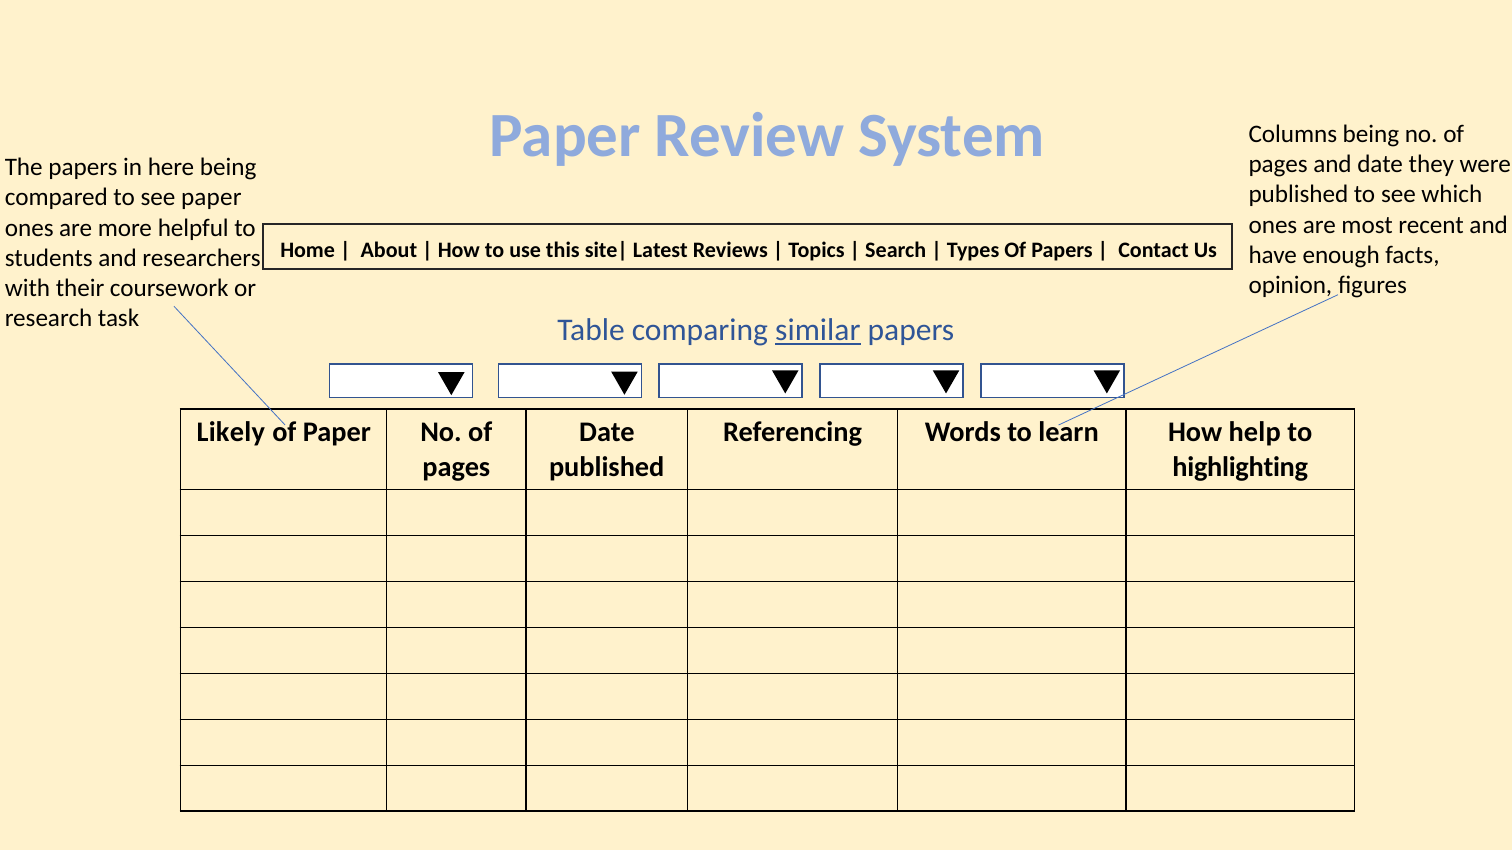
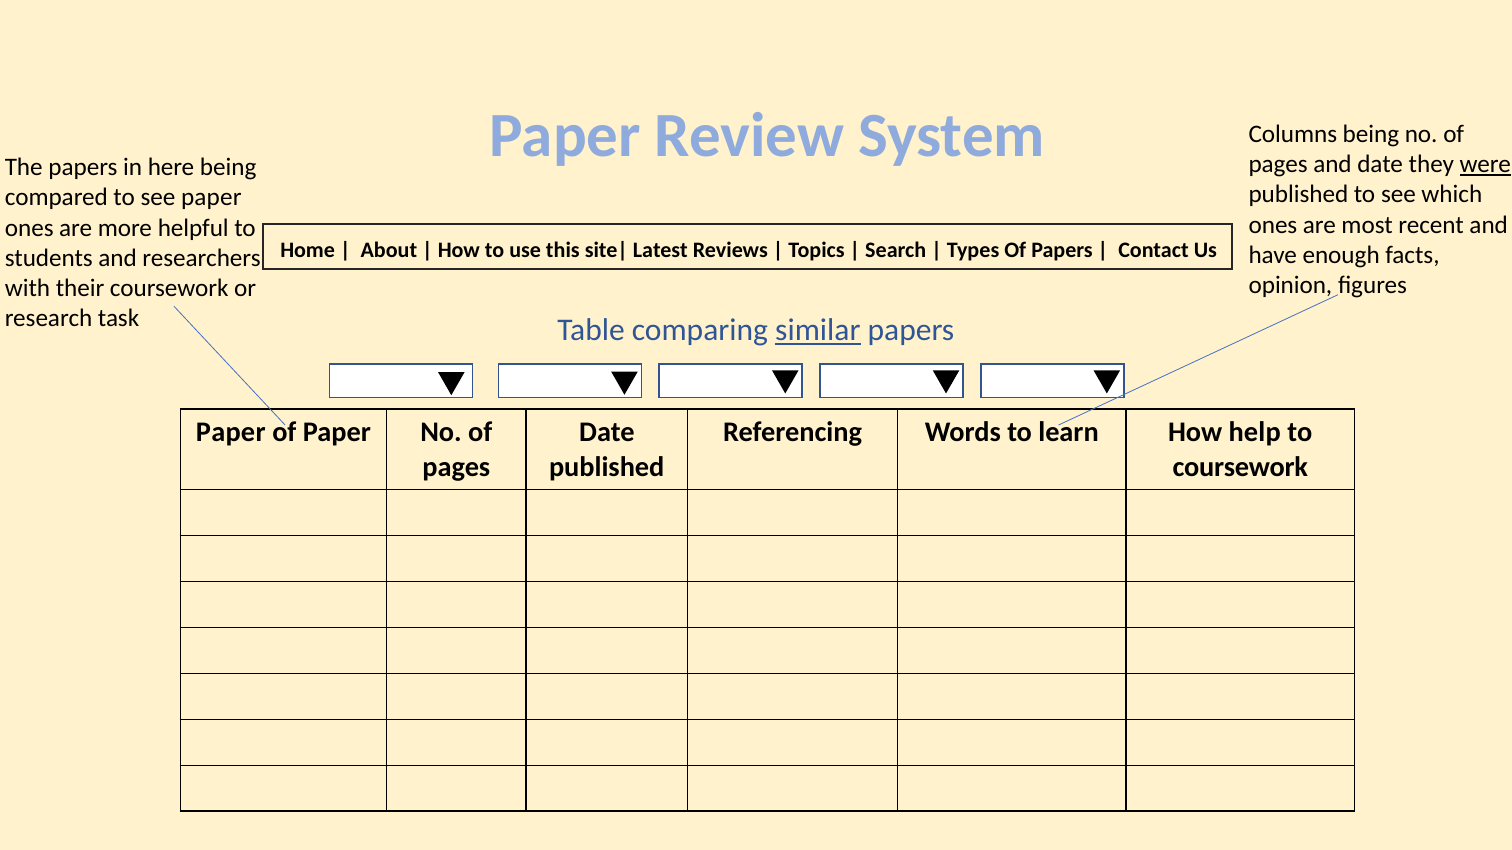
were underline: none -> present (1485, 164)
Likely: Likely -> Paper (231, 432)
highlighting: highlighting -> coursework (1240, 467)
